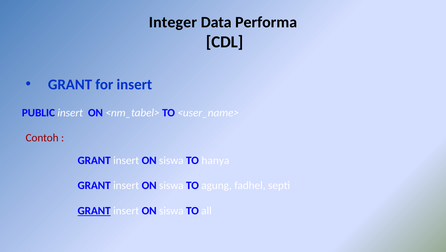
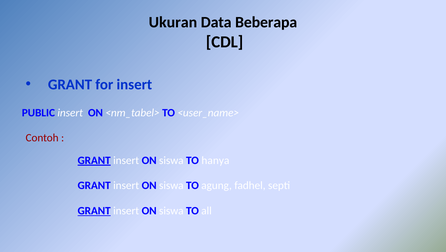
Integer: Integer -> Ukuran (173, 22)
Performa: Performa -> Beberapa (266, 22)
GRANT underline: none -> present (94, 160)
